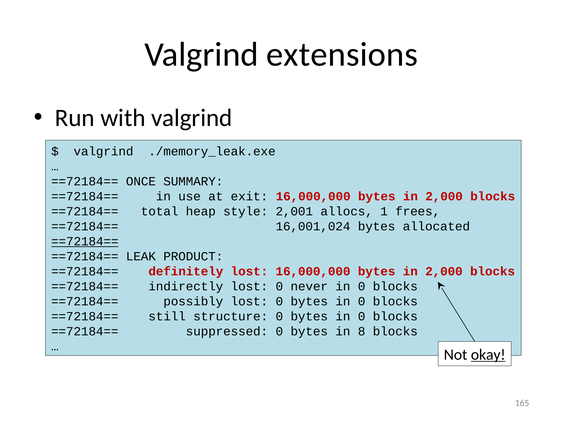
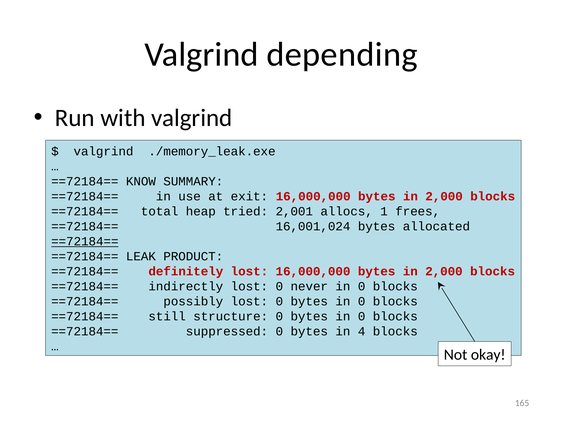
extensions: extensions -> depending (342, 55)
ONCE: ONCE -> KNOW (141, 181)
style: style -> tried (246, 211)
8: 8 -> 4 (362, 331)
okay underline: present -> none (488, 355)
